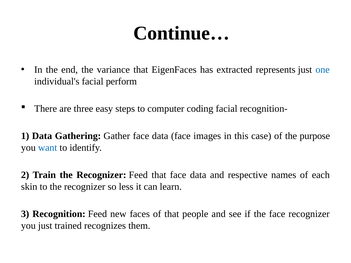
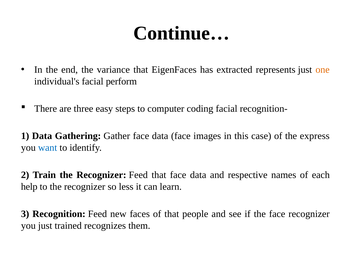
one colour: blue -> orange (323, 70)
purpose: purpose -> express (315, 136)
skin: skin -> help (29, 187)
